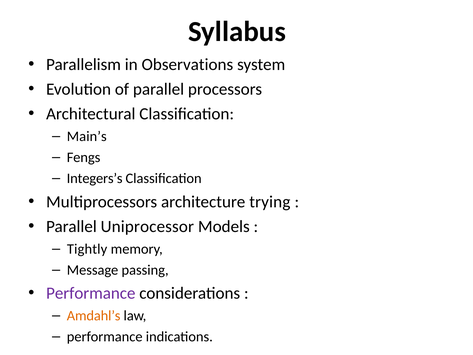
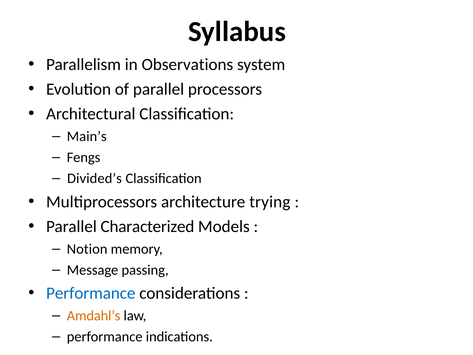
Integers’s: Integers’s -> Divided’s (94, 178)
Uniprocessor: Uniprocessor -> Characterized (147, 226)
Tightly: Tightly -> Notion (87, 249)
Performance colour: purple -> blue (91, 293)
